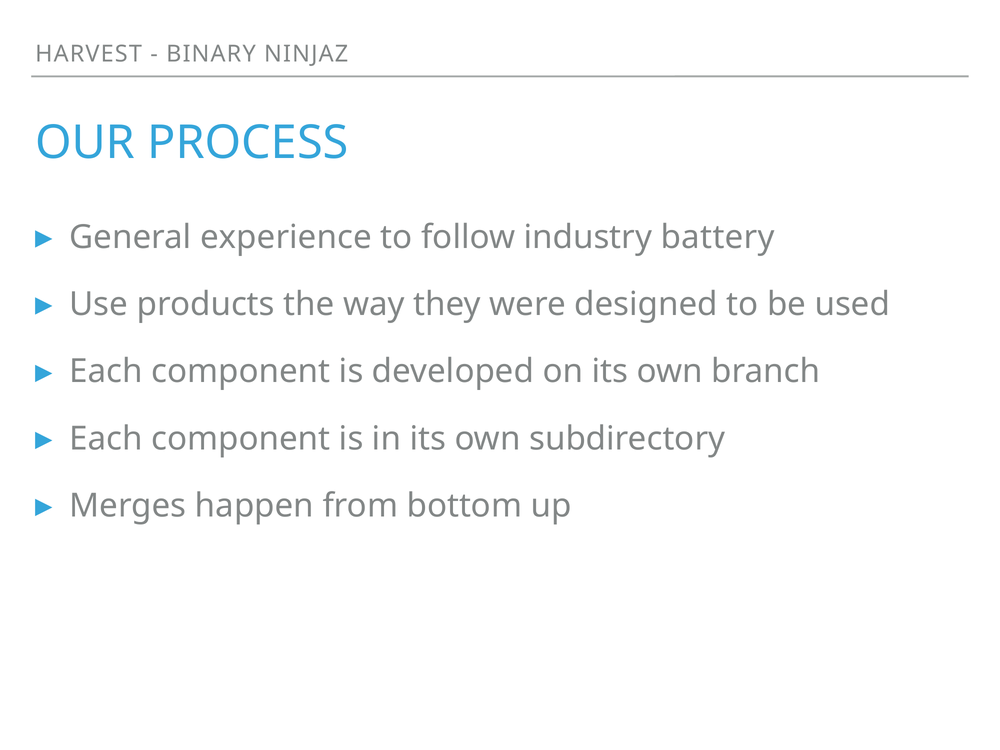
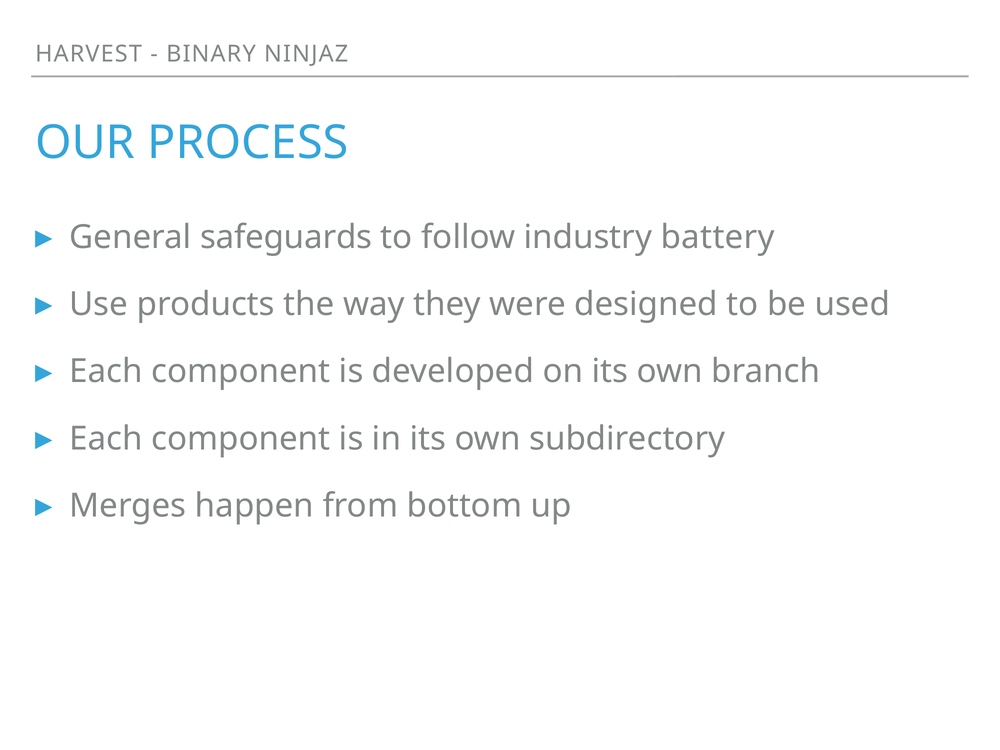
experience: experience -> safeguards (286, 237)
